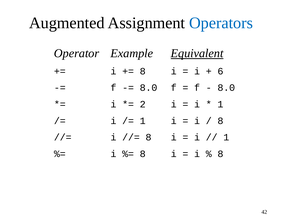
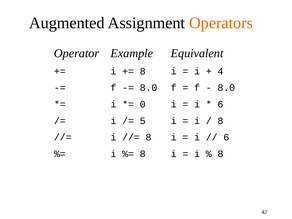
Operators colour: blue -> orange (221, 23)
Equivalent underline: present -> none (197, 53)
6: 6 -> 4 (220, 71)
2: 2 -> 0 (143, 104)
1: 1 -> 6 (220, 104)
1: 1 -> 5 (143, 121)
1: 1 -> 6 (226, 137)
